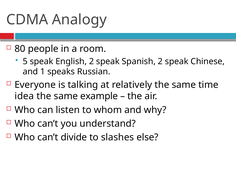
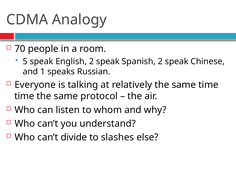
80: 80 -> 70 (20, 49)
idea: idea -> time (24, 96)
example: example -> protocol (99, 96)
